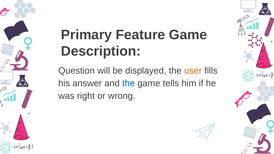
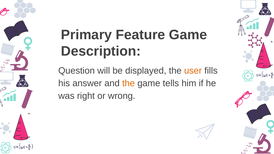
the colour: blue -> orange (129, 83)
